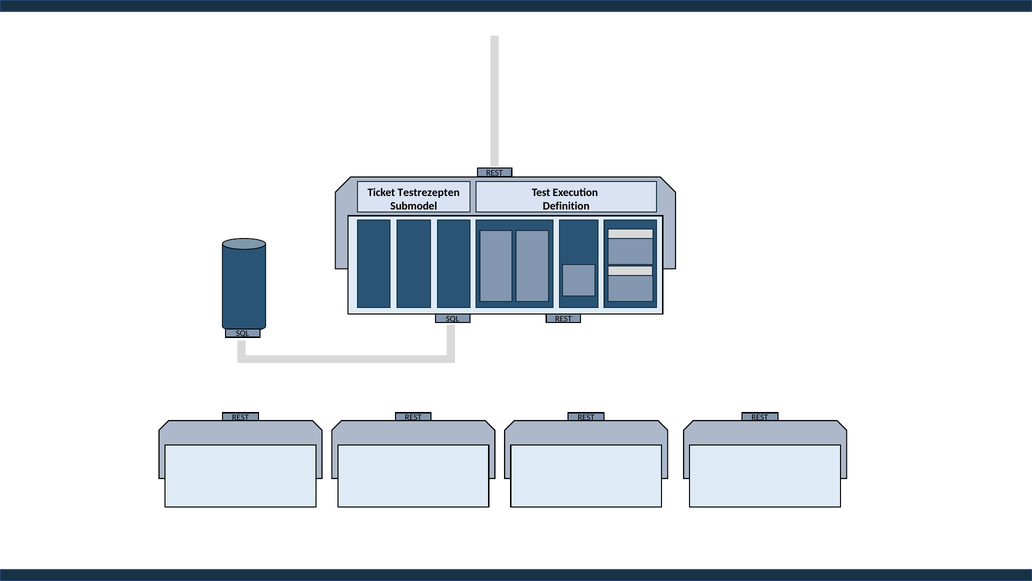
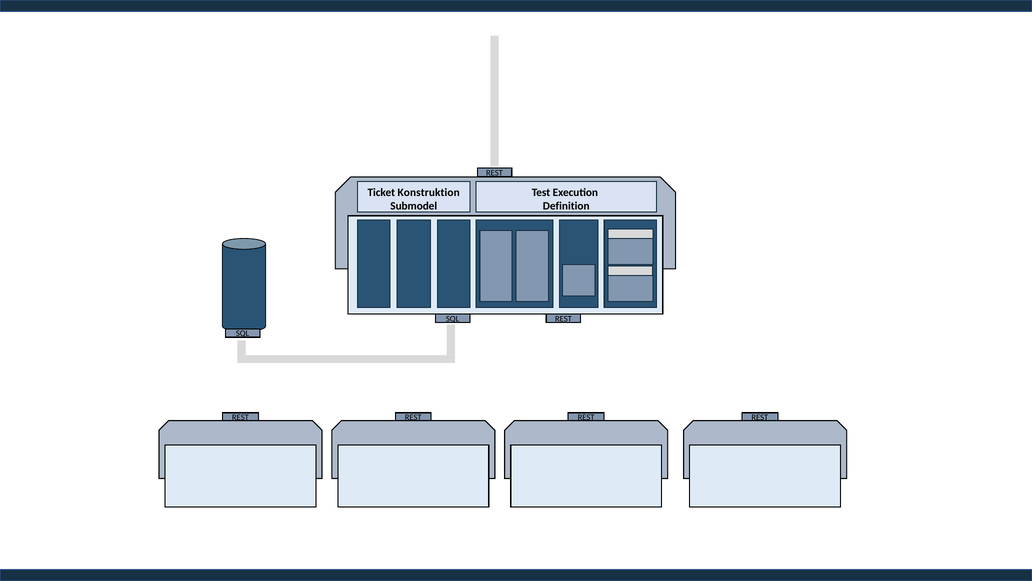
Testrezepten: Testrezepten -> Konstruktion (429, 193)
